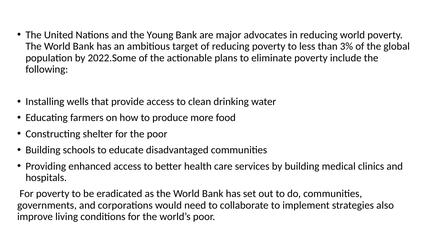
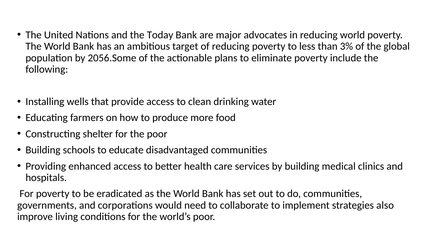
Young: Young -> Today (160, 35)
2022.Some: 2022.Some -> 2056.Some (112, 58)
